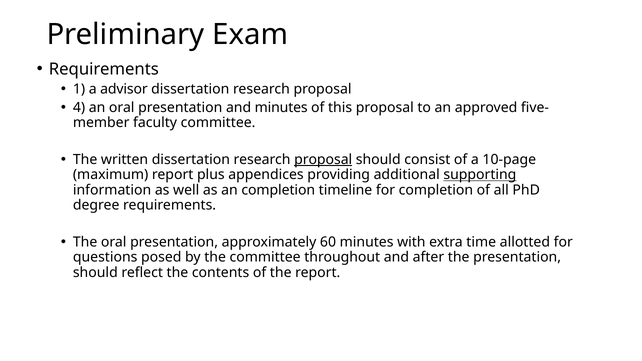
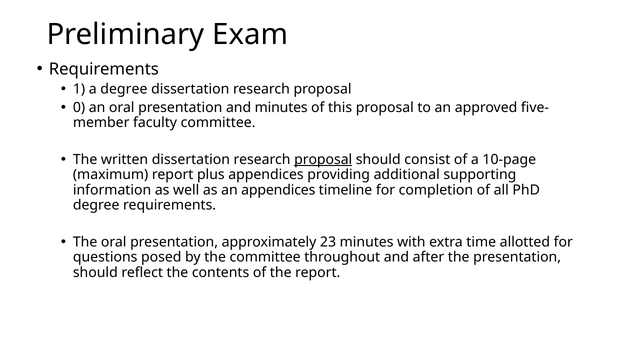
a advisor: advisor -> degree (124, 89)
4: 4 -> 0 (79, 107)
supporting underline: present -> none (480, 175)
an completion: completion -> appendices (278, 190)
60: 60 -> 23 (328, 242)
